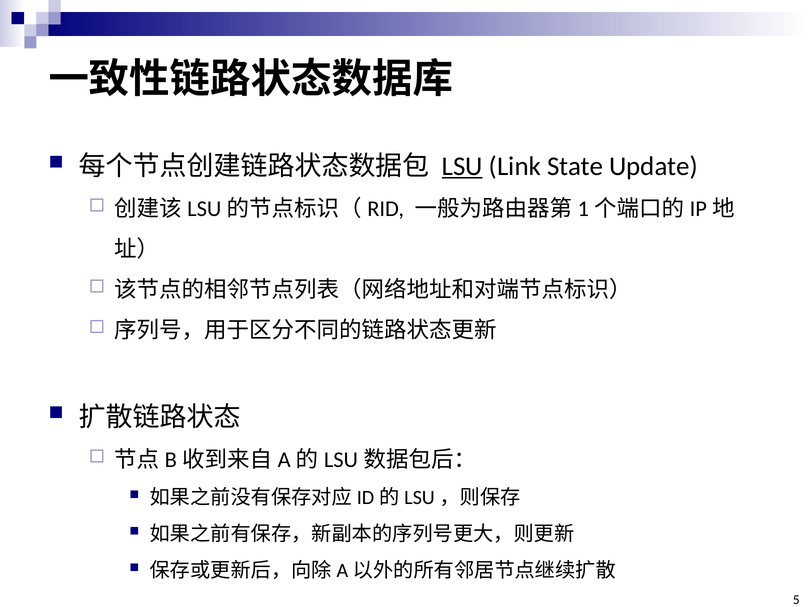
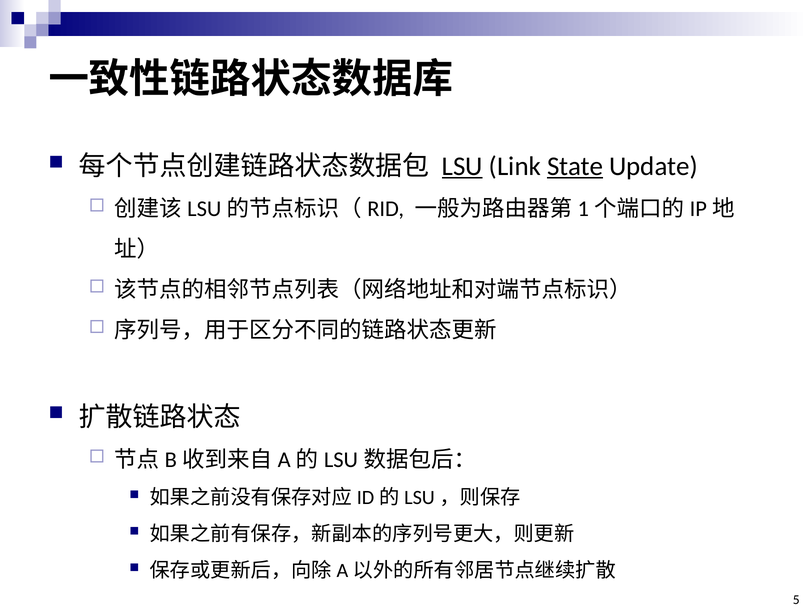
State underline: none -> present (575, 166)
